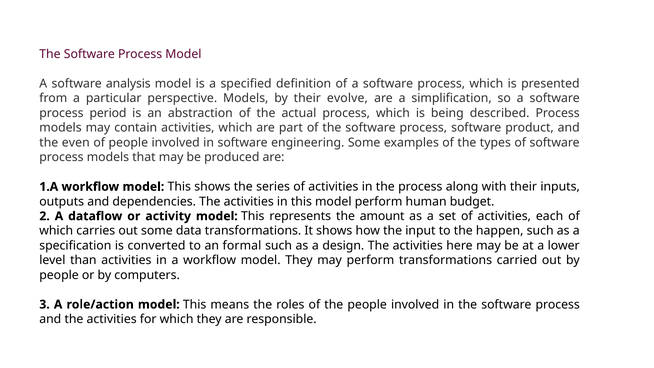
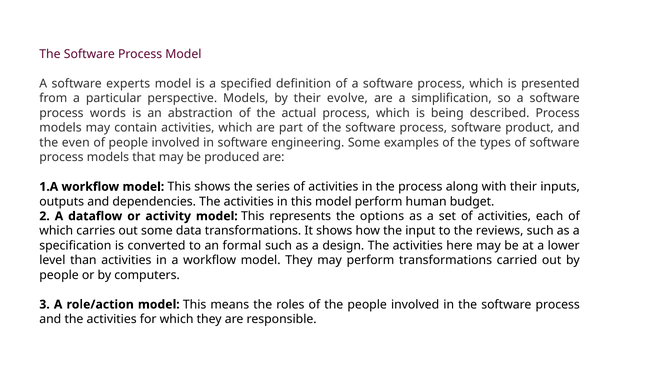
analysis: analysis -> experts (128, 84)
period: period -> words (108, 113)
amount: amount -> options (382, 216)
happen: happen -> reviews (500, 231)
